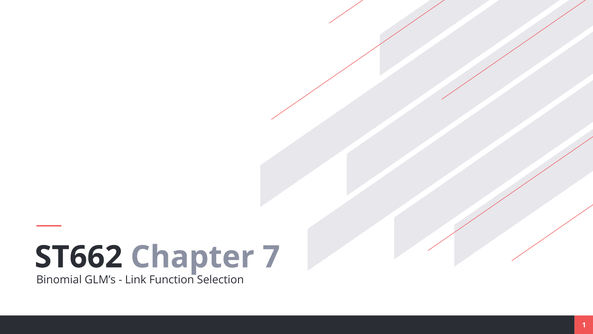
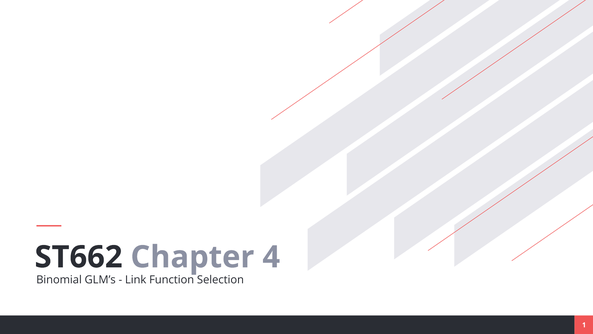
7: 7 -> 4 (271, 257)
